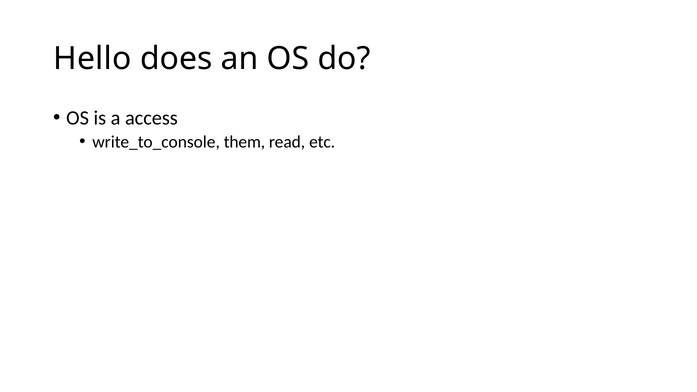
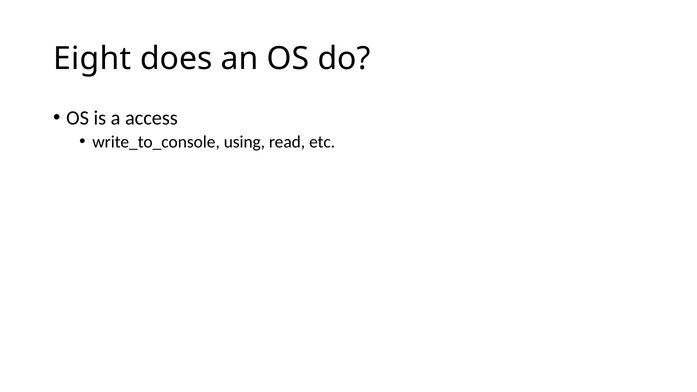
Hello: Hello -> Eight (92, 59)
them: them -> using (244, 142)
